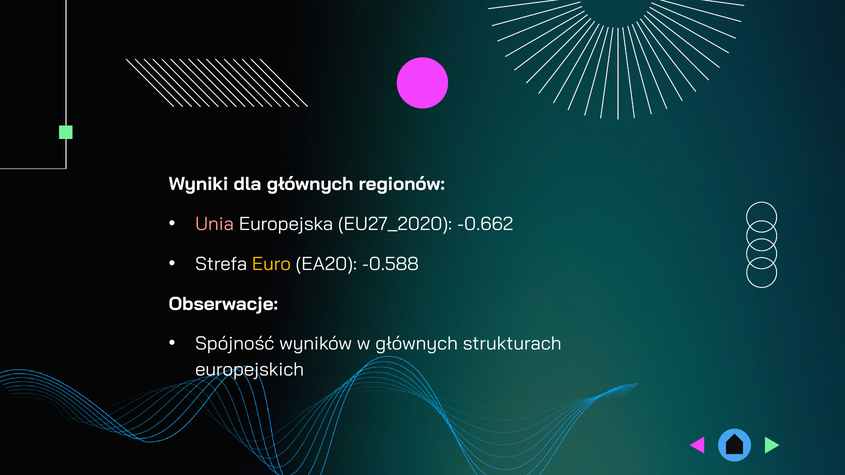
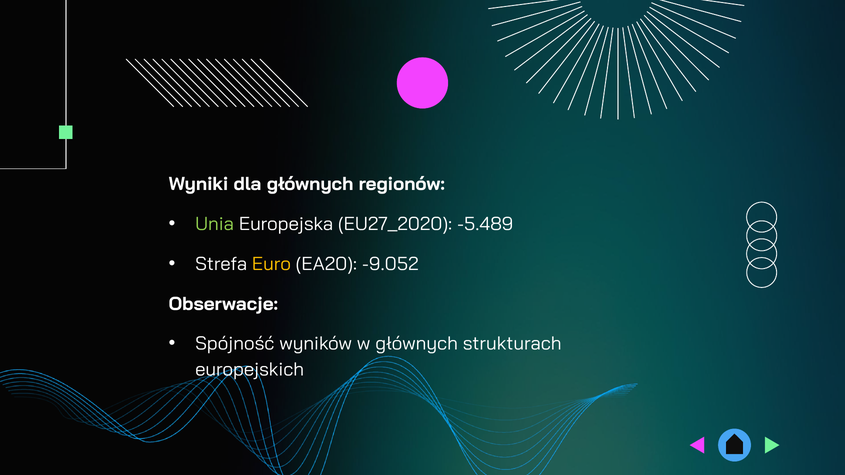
Unia colour: pink -> light green (215, 224)
-0.662: -0.662 -> -5.489 (485, 224)
-0.588: -0.588 -> -9.052 (390, 264)
